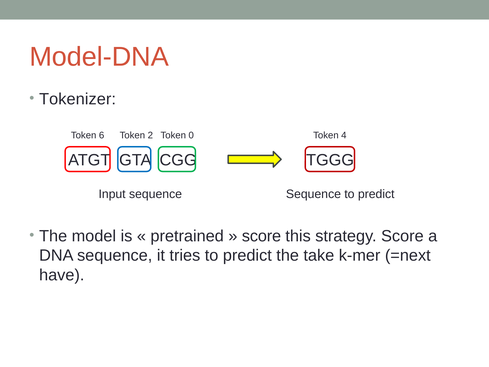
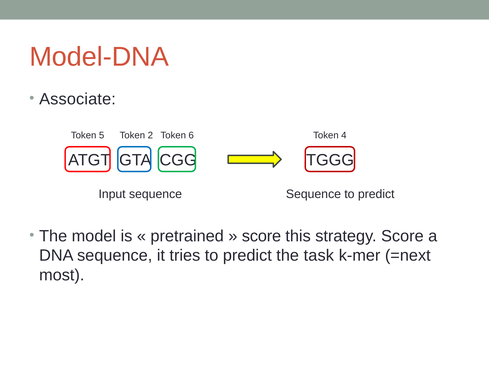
Tokenizer: Tokenizer -> Associate (78, 99)
6: 6 -> 5 (102, 135)
0: 0 -> 6 (191, 135)
take: take -> task (319, 255)
have: have -> most (62, 275)
